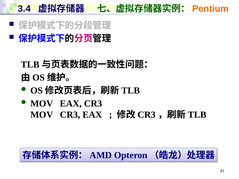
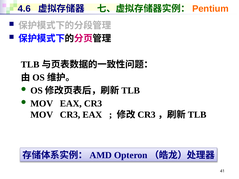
3.4: 3.4 -> 4.6 (24, 9)
